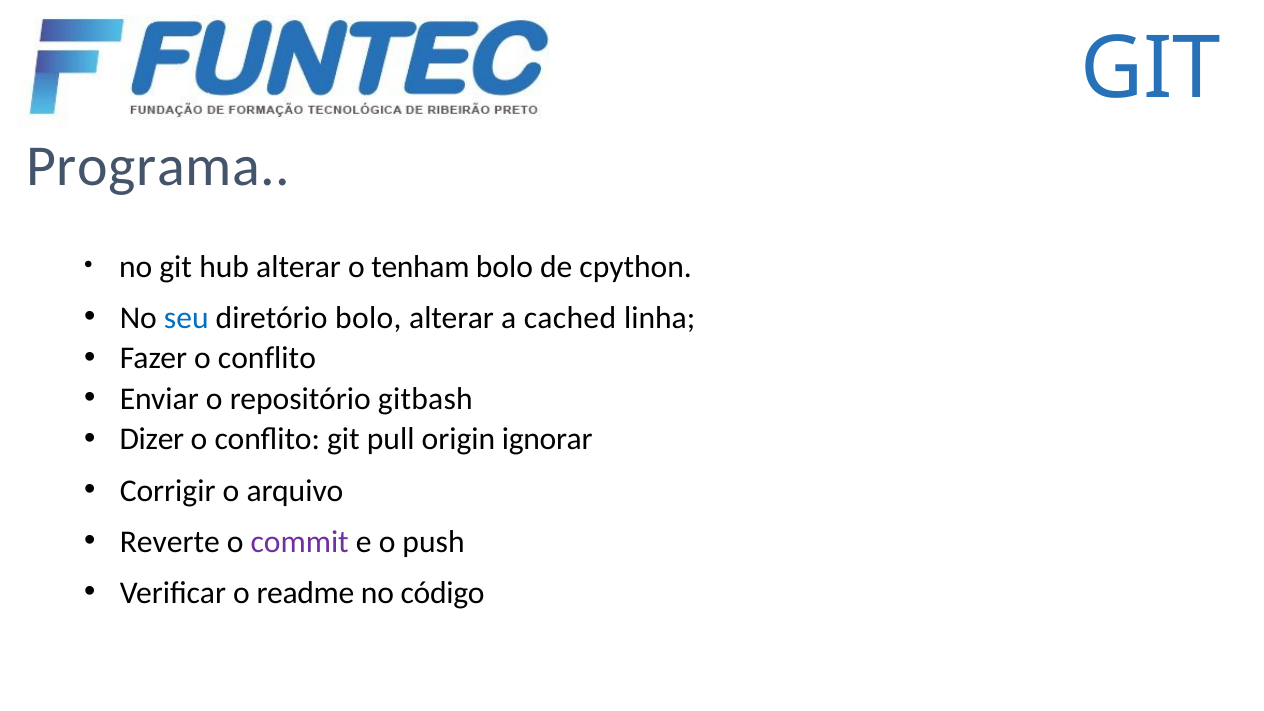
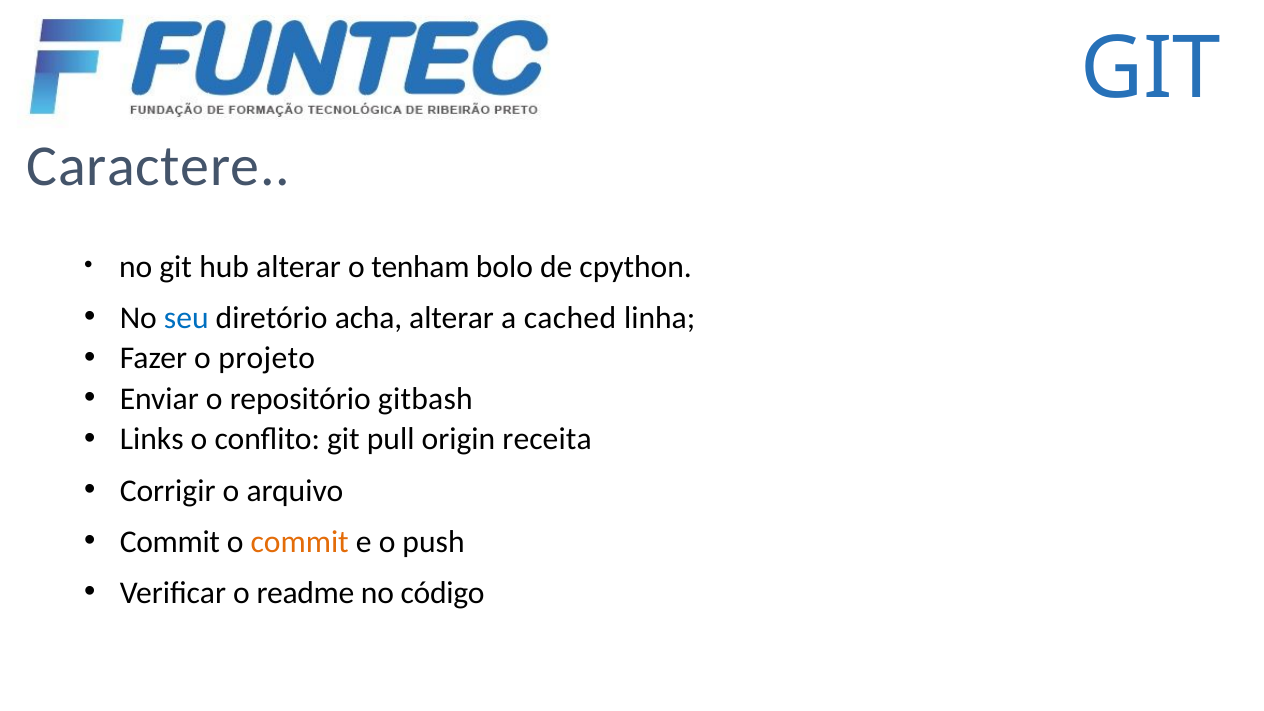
Programa: Programa -> Caractere (158, 166)
diretório bolo: bolo -> acha (369, 318)
Fazer o conflito: conflito -> projeto (267, 358)
Dizer: Dizer -> Links (152, 440)
ignorar: ignorar -> receita (547, 440)
Reverte: Reverte -> Commit (170, 542)
commit colour: purple -> orange (300, 542)
